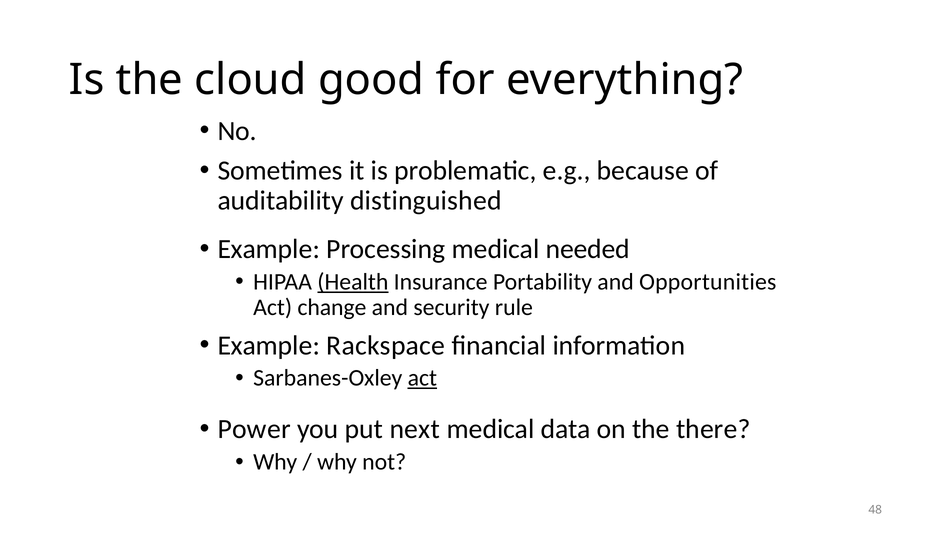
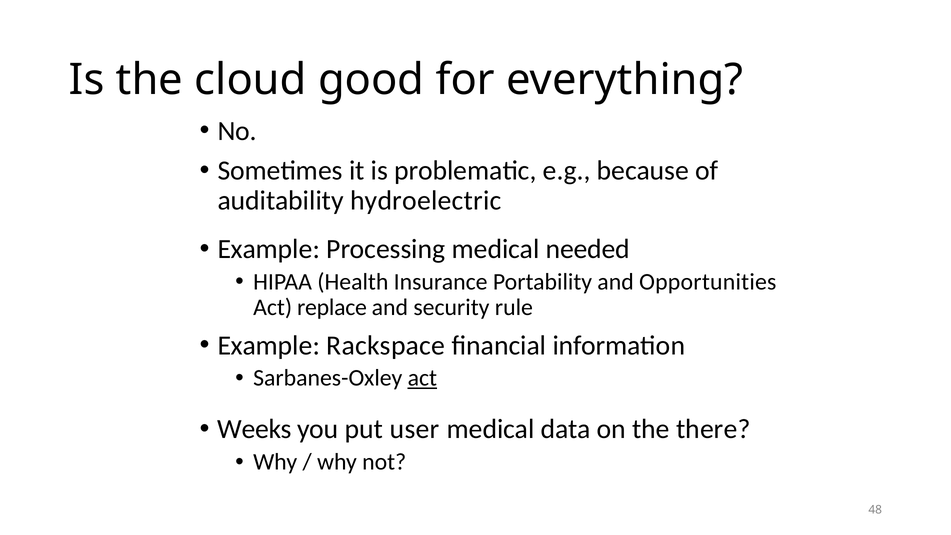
distinguished: distinguished -> hydroelectric (426, 201)
Health underline: present -> none (353, 282)
change: change -> replace (332, 308)
Power: Power -> Weeks (254, 429)
next: next -> user (415, 429)
